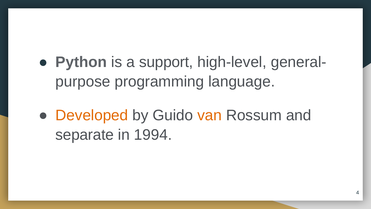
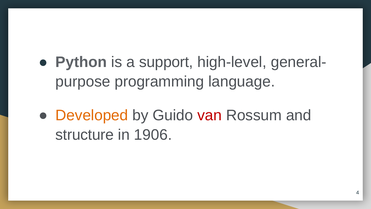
van colour: orange -> red (210, 115)
separate: separate -> structure (85, 135)
1994: 1994 -> 1906 (153, 135)
